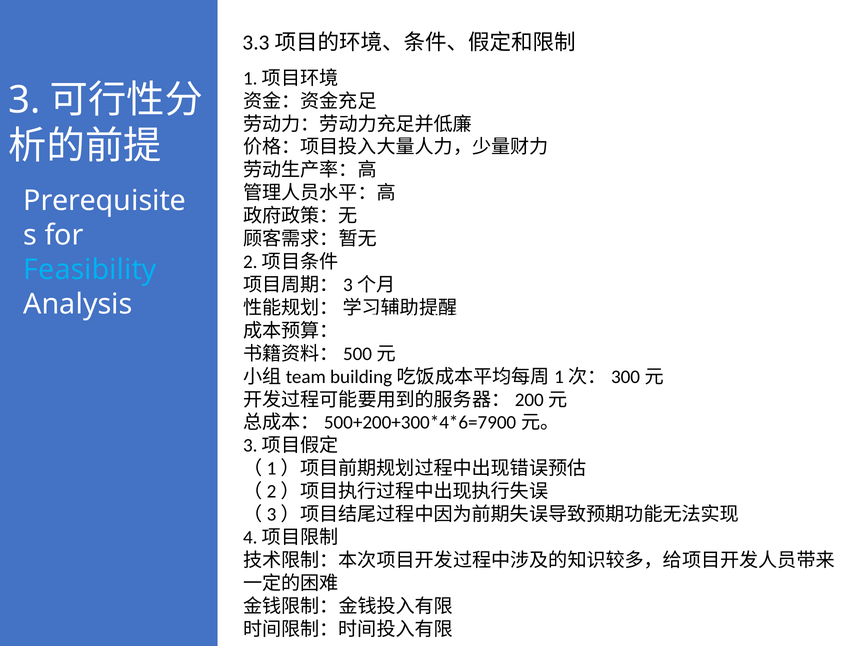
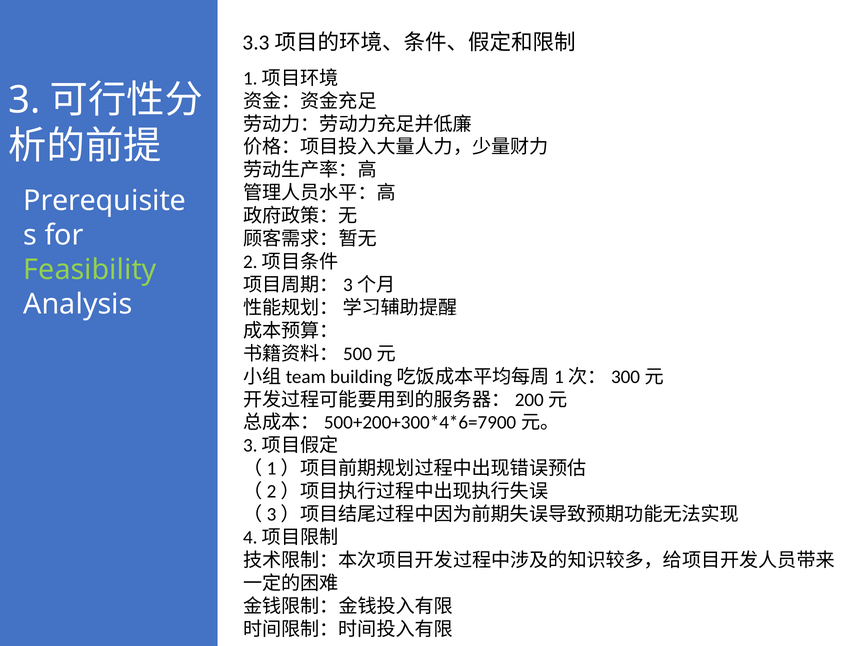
Feasibility colour: light blue -> light green (90, 270)
